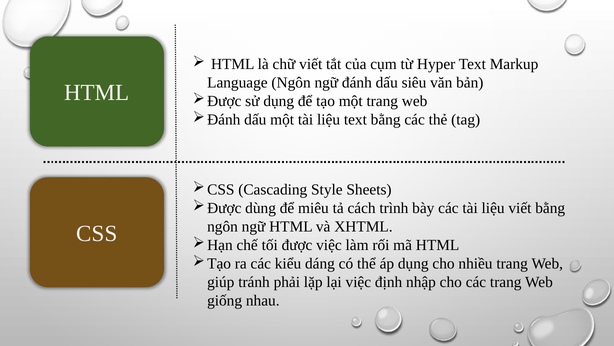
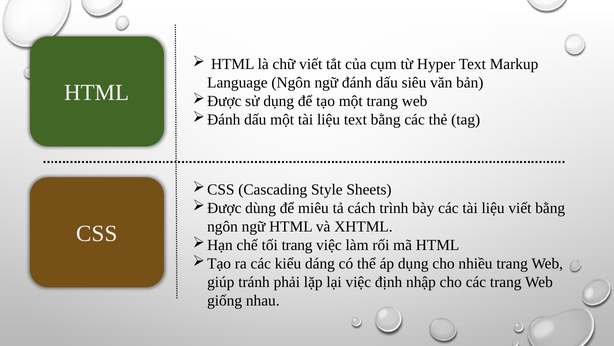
tối được: được -> trang (297, 245)
